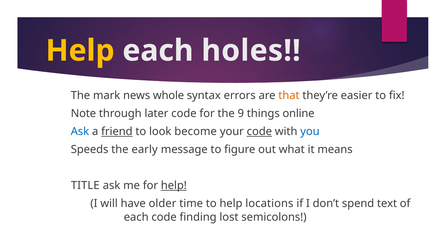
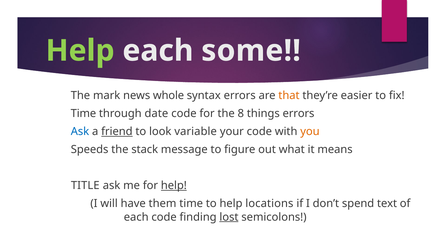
Help colour: yellow -> light green (80, 51)
holes: holes -> some (251, 51)
Note: Note -> Time (83, 113)
later: later -> date (156, 113)
9: 9 -> 8 (241, 113)
things online: online -> errors (299, 113)
become: become -> variable (196, 131)
code underline: present -> none (259, 131)
you colour: blue -> orange (310, 131)
early: early -> stack (145, 149)
older: older -> them (163, 204)
lost underline: none -> present (229, 217)
